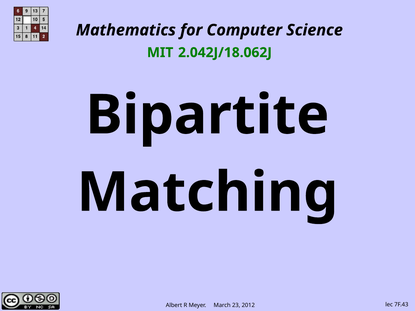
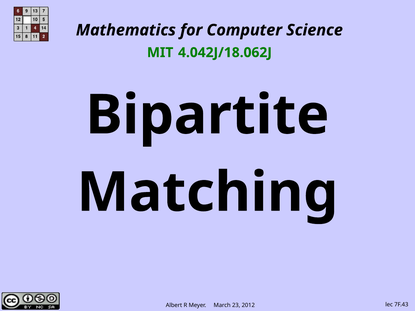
2.042J/18.062J: 2.042J/18.062J -> 4.042J/18.062J (225, 53)
